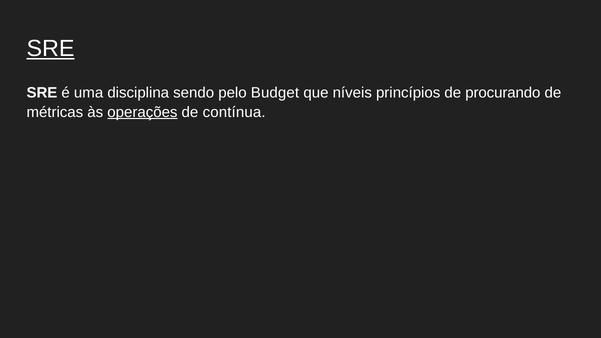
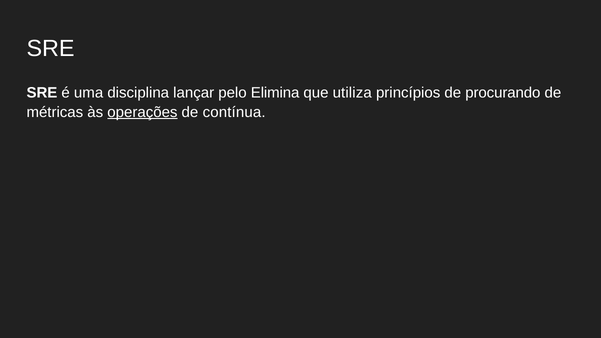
SRE underline: present -> none (50, 49)
sendo: sendo -> lançar (194, 93)
Budget: Budget -> Elimina (275, 93)
níveis: níveis -> utiliza (352, 93)
